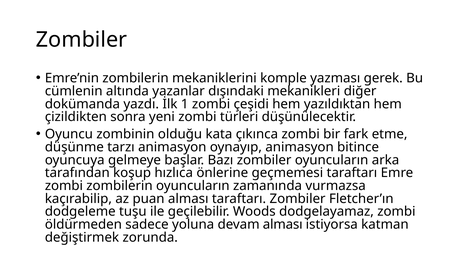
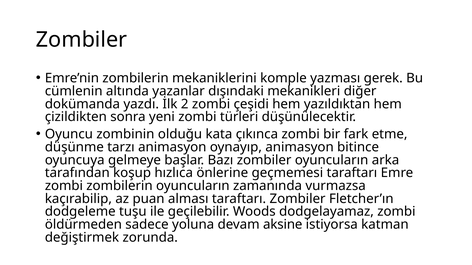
1: 1 -> 2 (185, 104)
devam alması: alması -> aksine (283, 225)
